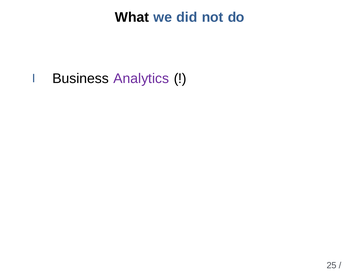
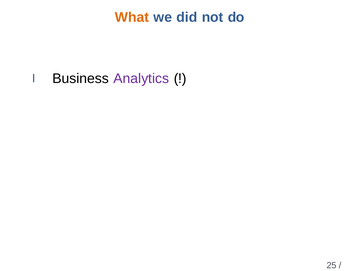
What colour: black -> orange (132, 17)
